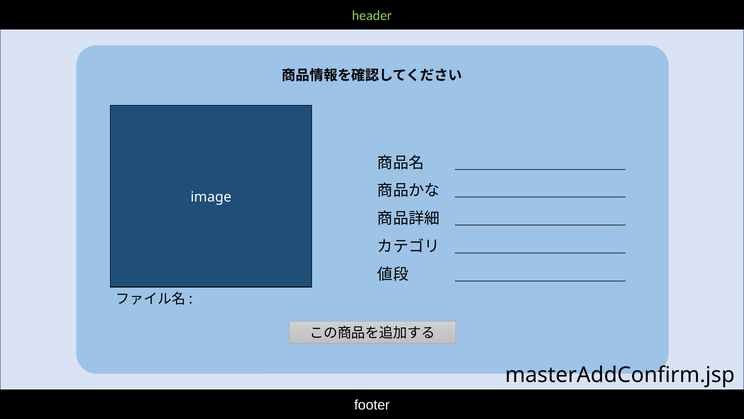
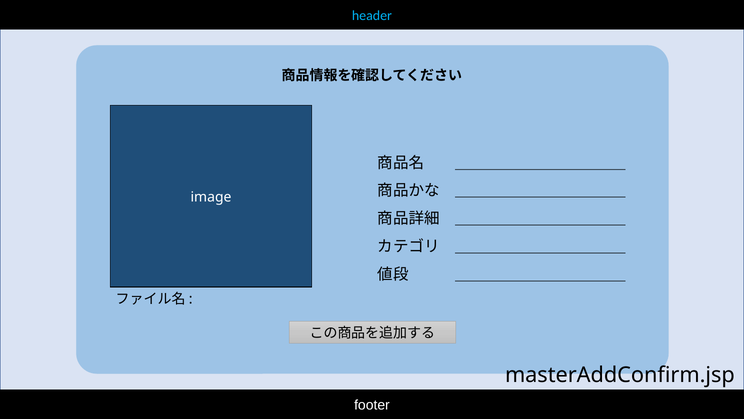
header colour: light green -> light blue (372, 16)
